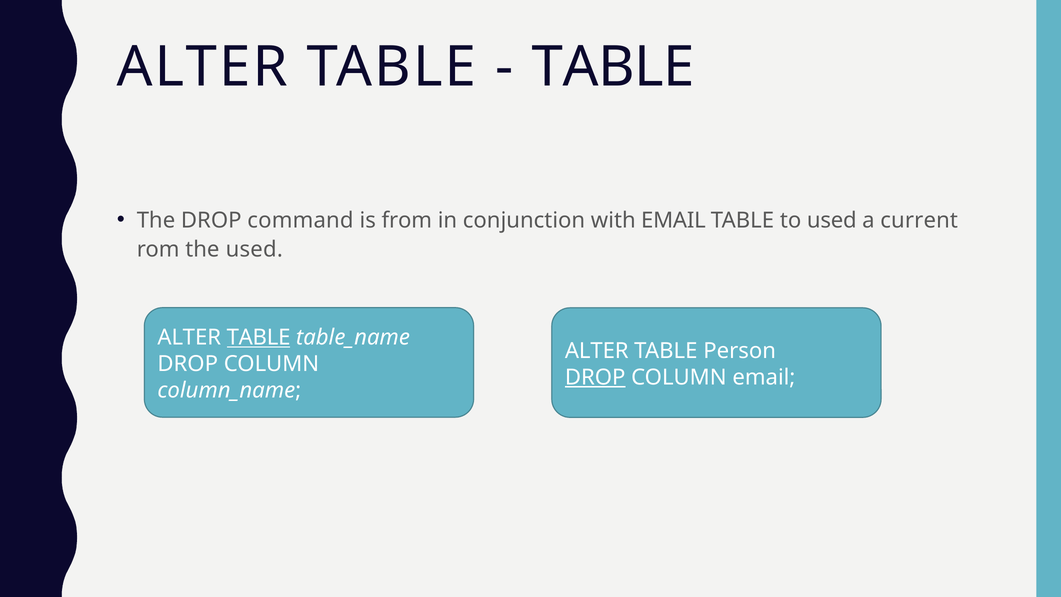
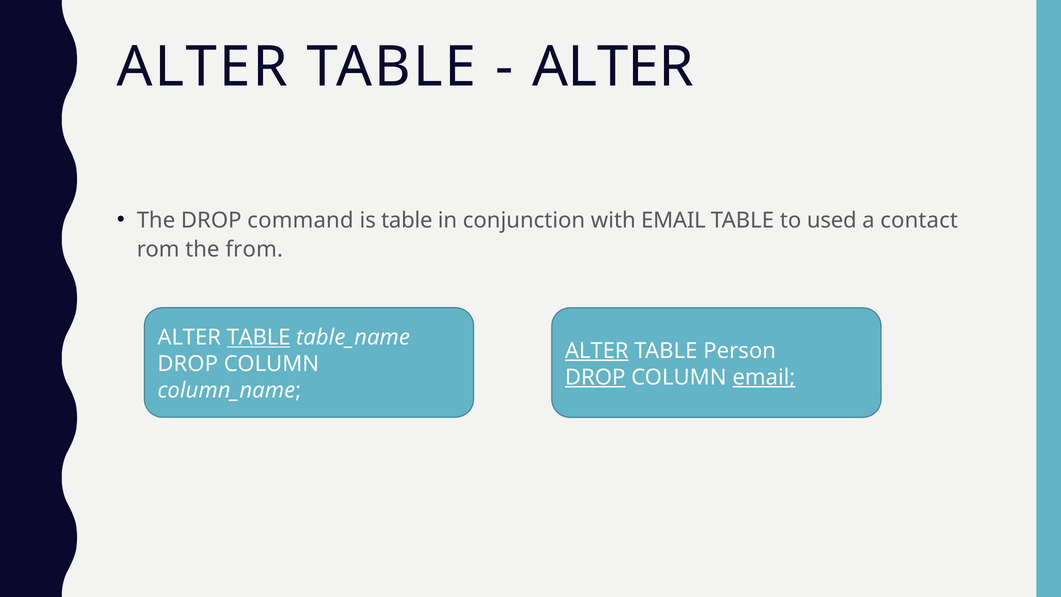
TABLE: TABLE -> ALTER (613, 67)
is from: from -> table (407, 220)
current: current -> contact (919, 220)
the used: used -> from (254, 250)
ALTER underline: none -> present (597, 351)
email underline: none -> present (764, 377)
